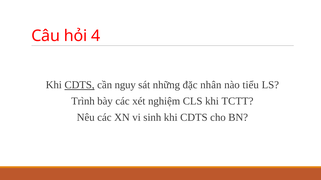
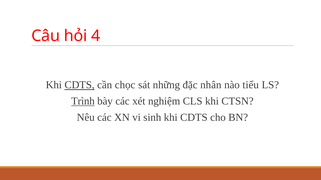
nguy: nguy -> chọc (125, 85)
Trình underline: none -> present (83, 101)
TCTT: TCTT -> CTSN (238, 101)
